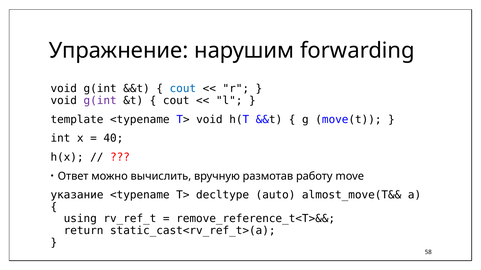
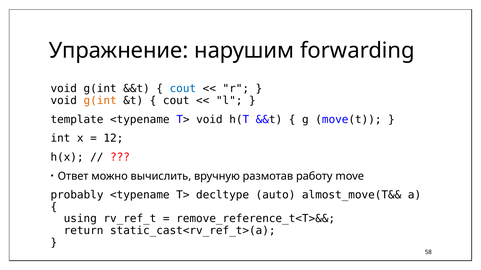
g(int colour: purple -> orange (100, 101)
40: 40 -> 12 (113, 139)
указание: указание -> probably (77, 195)
